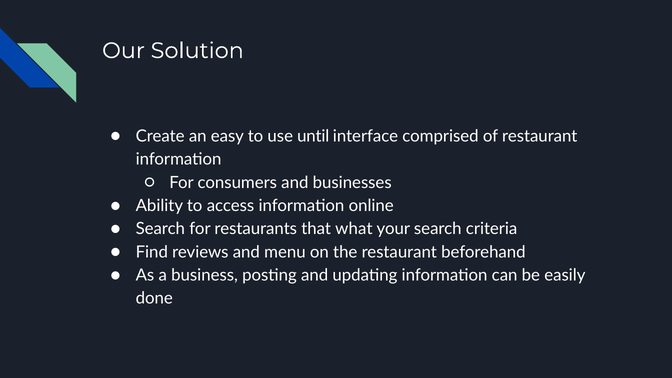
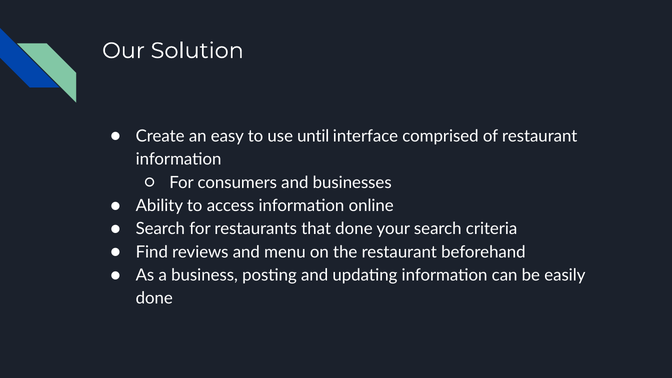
that what: what -> done (354, 229)
